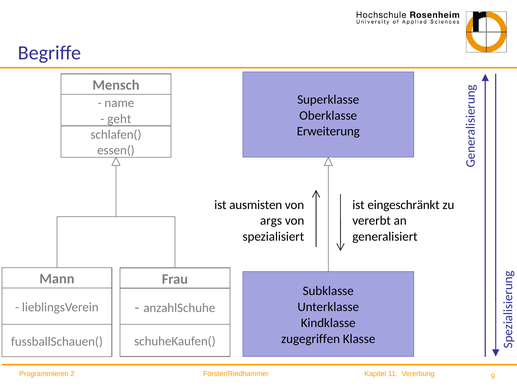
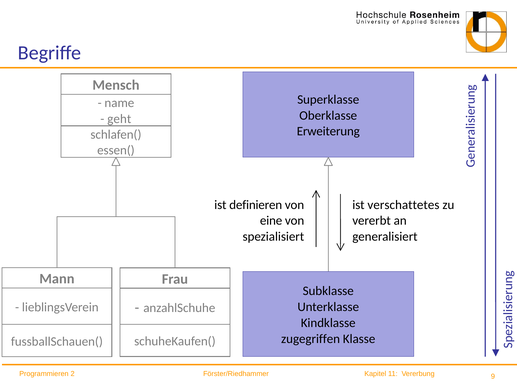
ausmisten: ausmisten -> definieren (256, 205)
eingeschränkt: eingeschränkt -> verschattetes (403, 205)
args: args -> eine (271, 221)
